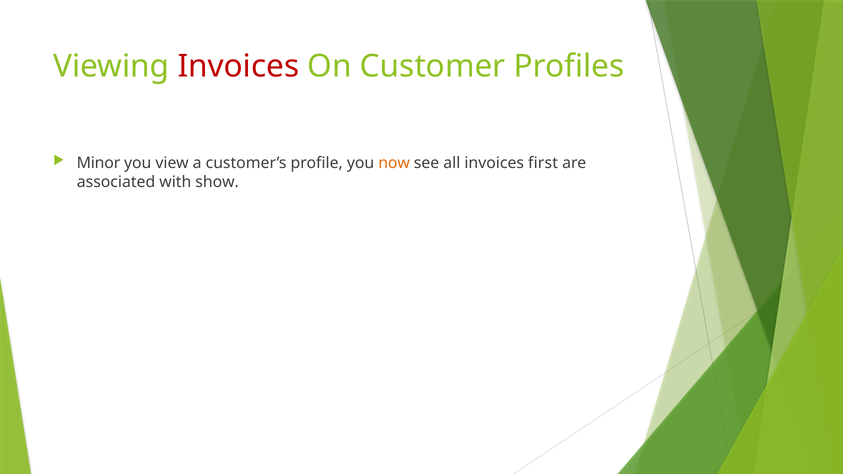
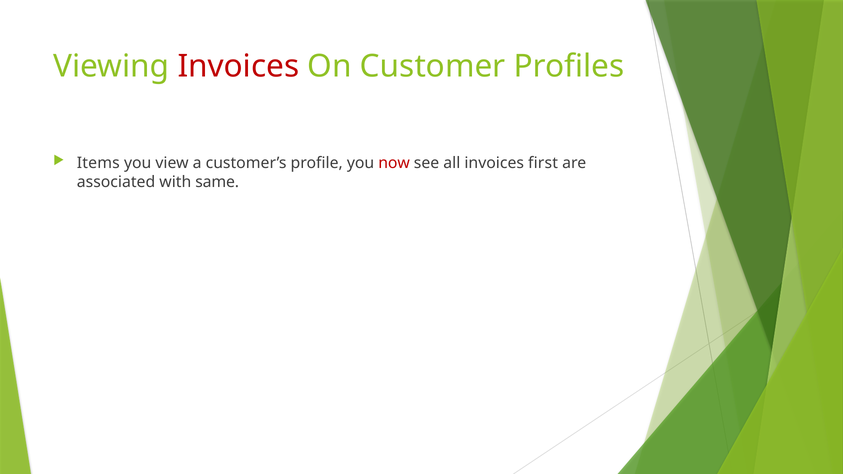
Minor: Minor -> Items (98, 163)
now colour: orange -> red (394, 163)
show: show -> same (217, 182)
